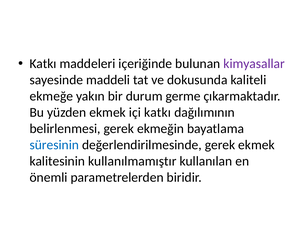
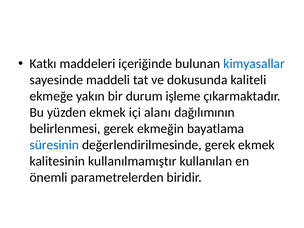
kimyasallar colour: purple -> blue (254, 64)
germe: germe -> işleme (183, 96)
içi katkı: katkı -> alanı (158, 112)
